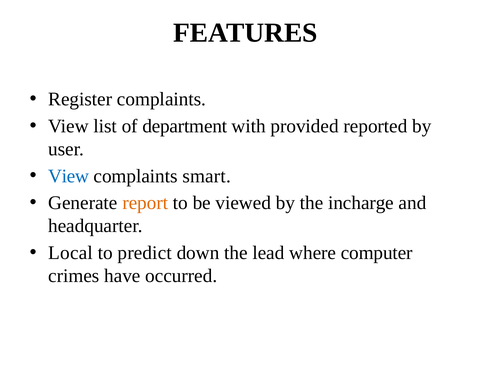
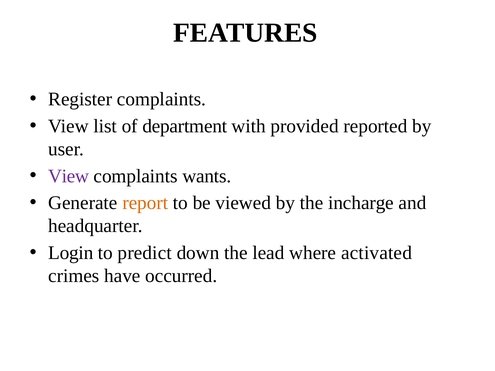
View colour: blue -> purple (69, 176)
smart: smart -> wants (207, 176)
Local: Local -> Login (71, 253)
computer: computer -> activated (377, 253)
